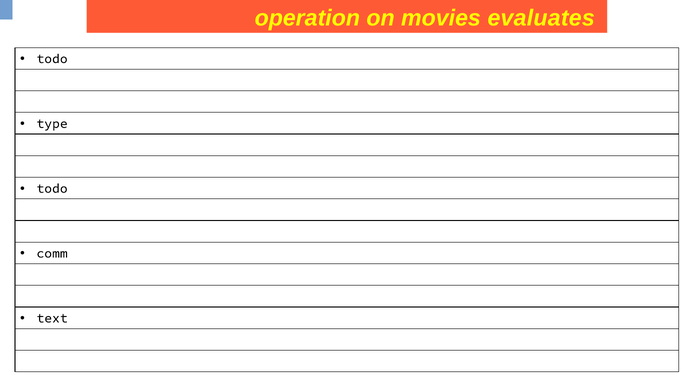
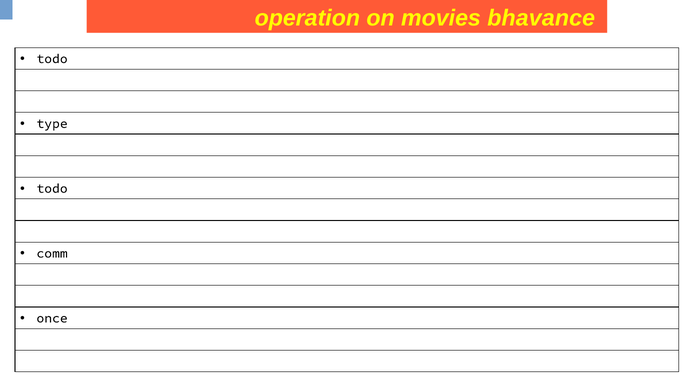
evaluates: evaluates -> bhavance (541, 18)
text: text -> once (52, 318)
